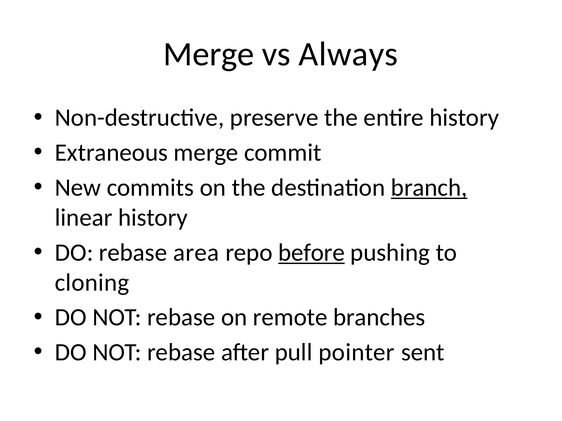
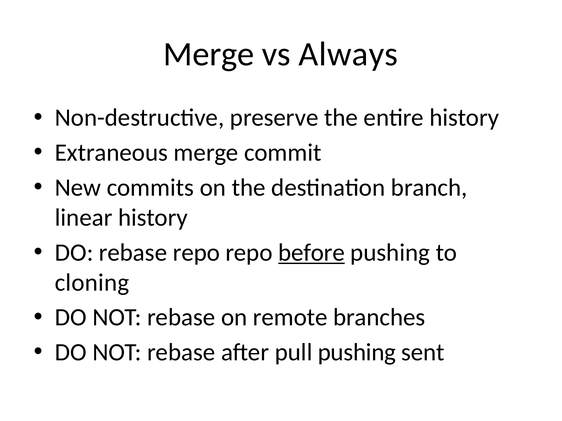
branch underline: present -> none (429, 188)
rebase area: area -> repo (196, 253)
pull pointer: pointer -> pushing (357, 353)
